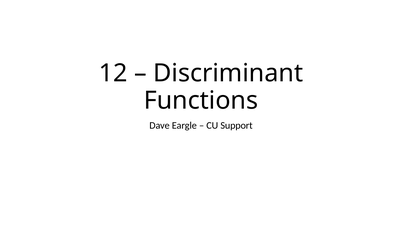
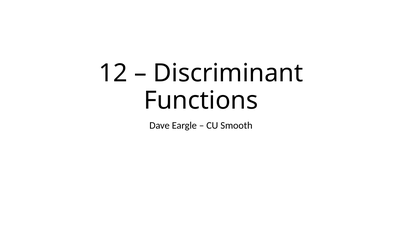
Support: Support -> Smooth (236, 126)
